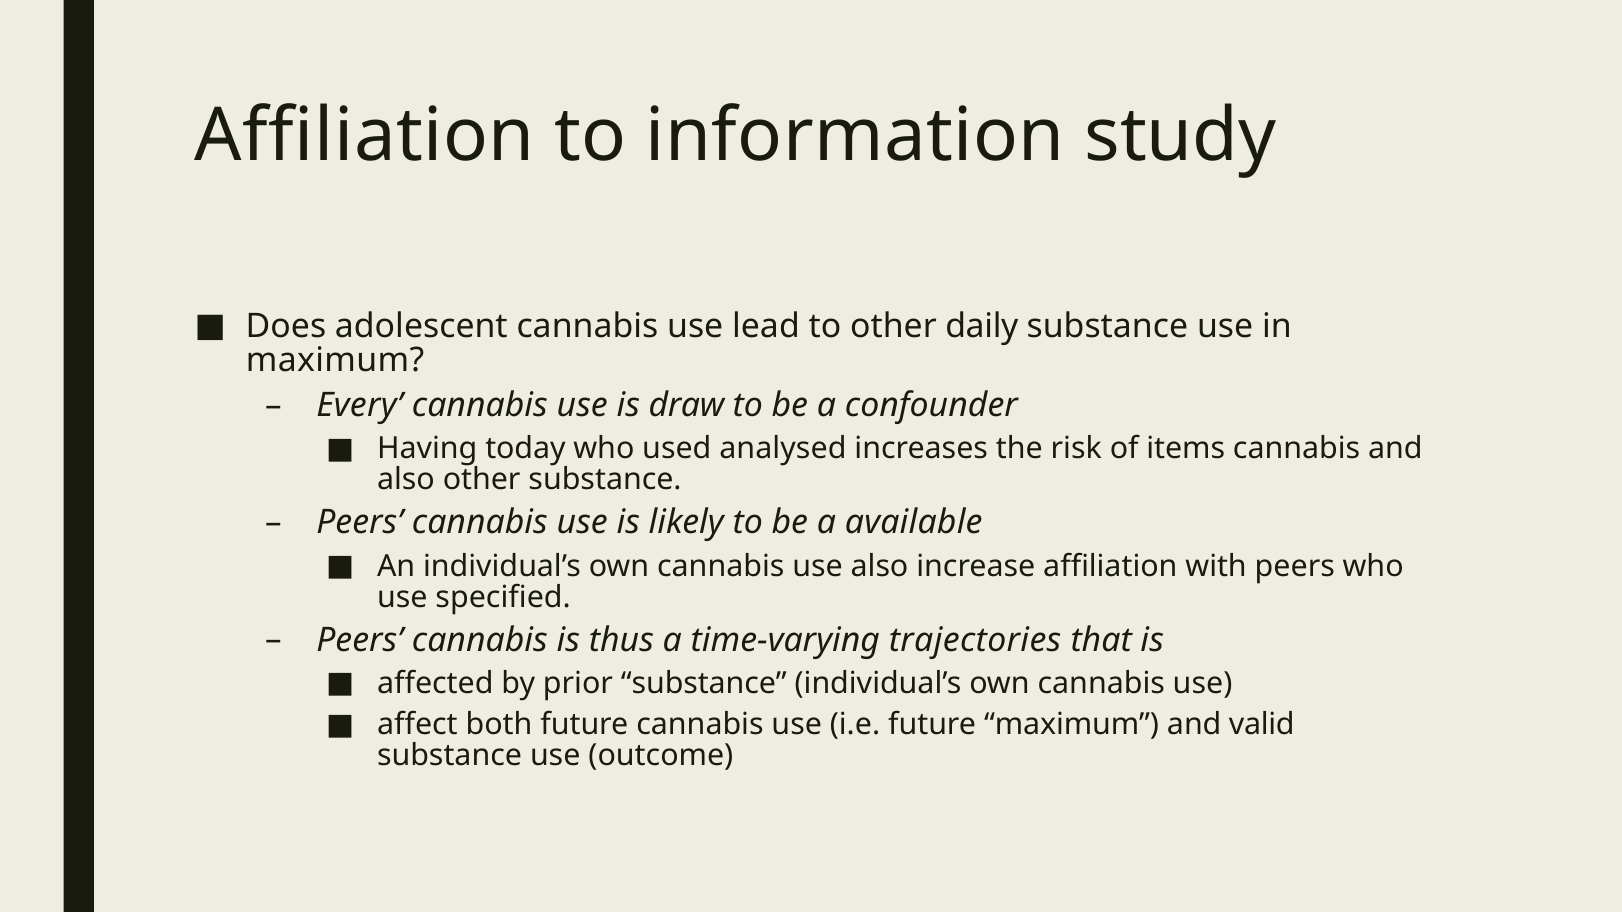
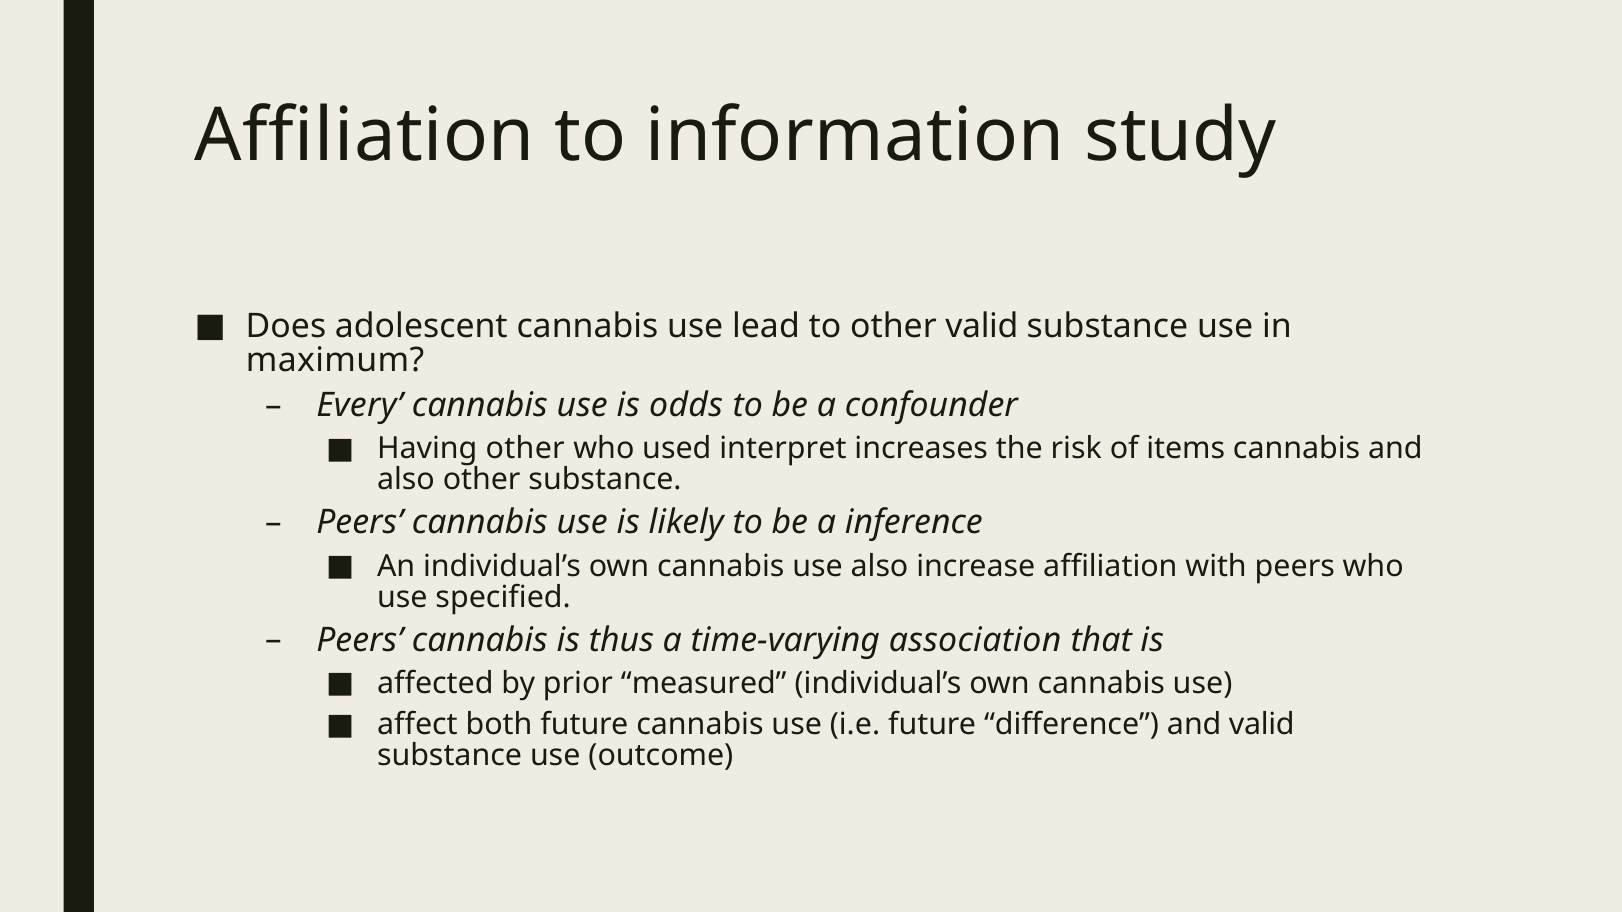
other daily: daily -> valid (982, 326)
draw: draw -> odds (686, 406)
Having today: today -> other (525, 449)
analysed: analysed -> interpret (783, 449)
available: available -> inference (914, 523)
trajectories: trajectories -> association (975, 640)
prior substance: substance -> measured (704, 684)
future maximum: maximum -> difference (1072, 725)
